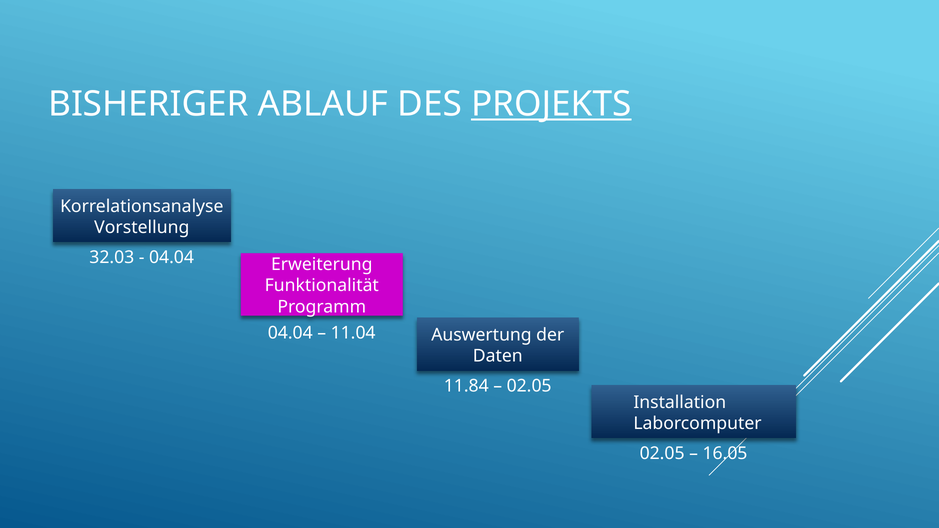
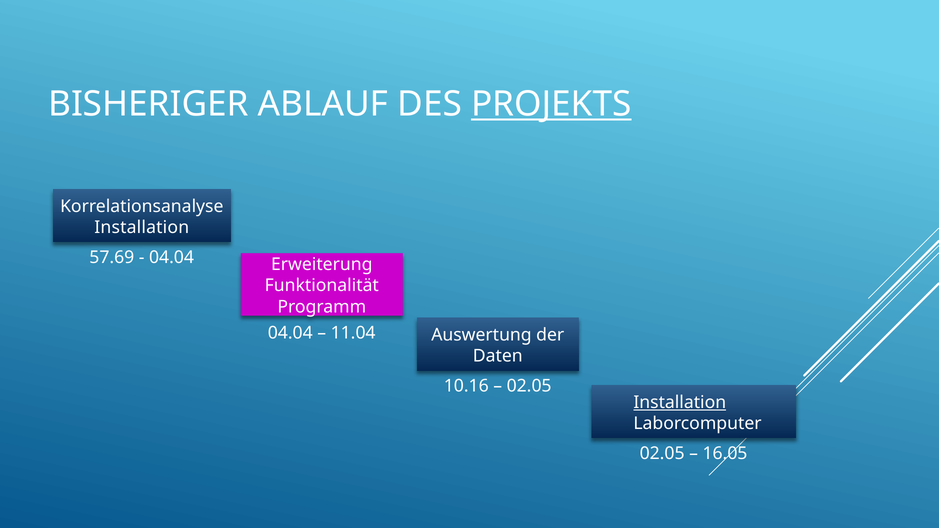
Vorstellung: Vorstellung -> Installation (142, 228)
32.03: 32.03 -> 57.69 (112, 258)
11.84: 11.84 -> 10.16 (466, 386)
Installation underline: none -> present (680, 402)
